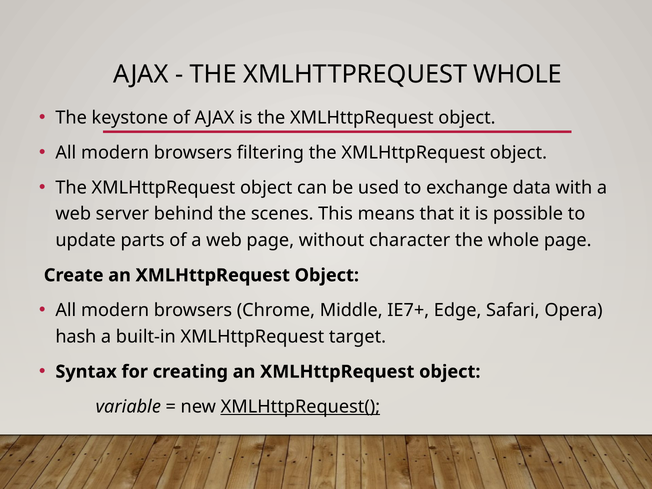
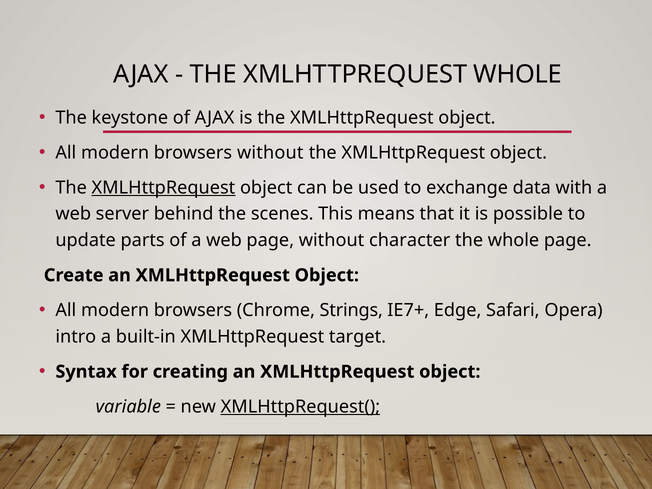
browsers filtering: filtering -> without (270, 153)
XMLHttpRequest underline: none -> present (163, 188)
Middle: Middle -> Strings (351, 310)
hash: hash -> intro (76, 337)
